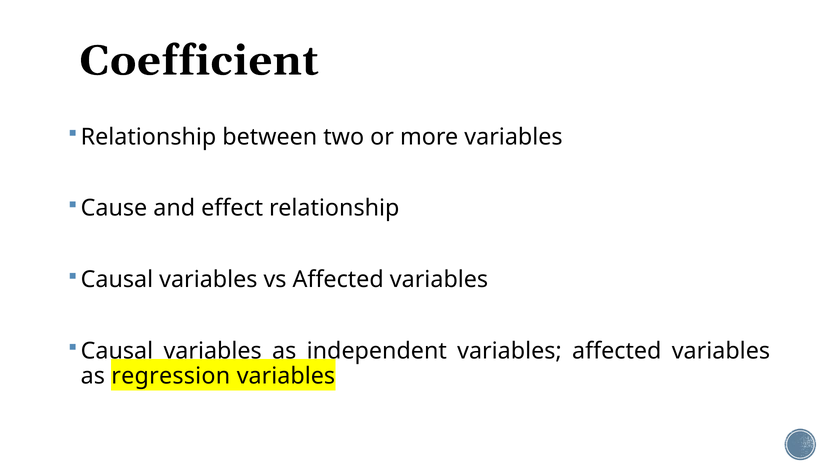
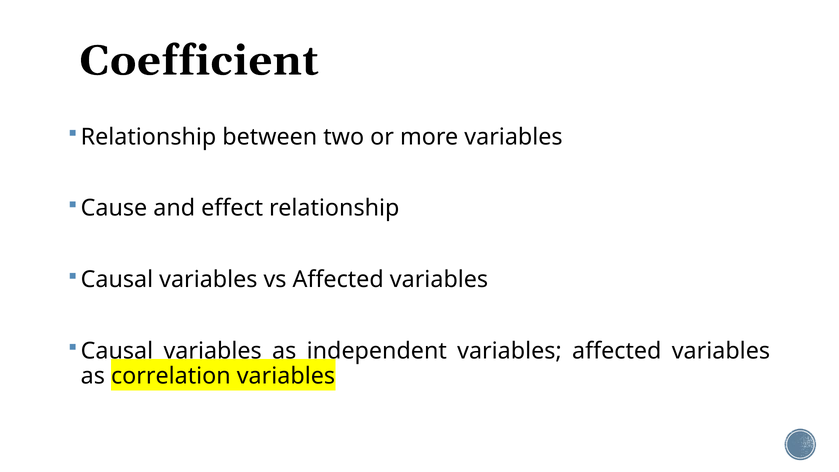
regression: regression -> correlation (171, 376)
